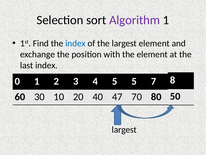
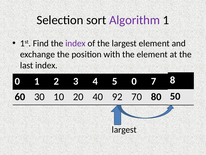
index colour: blue -> purple (75, 43)
5 5: 5 -> 0 (134, 81)
47: 47 -> 92 (117, 97)
